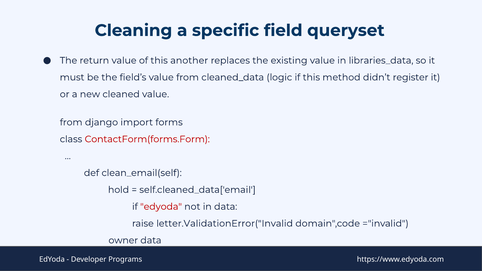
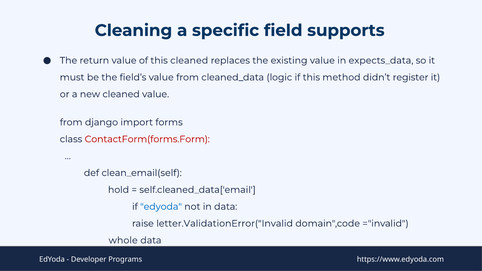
queryset: queryset -> supports (346, 30)
this another: another -> cleaned (189, 60)
libraries_data: libraries_data -> expects_data (381, 60)
edyoda colour: red -> blue (161, 207)
owner: owner -> whole (123, 240)
